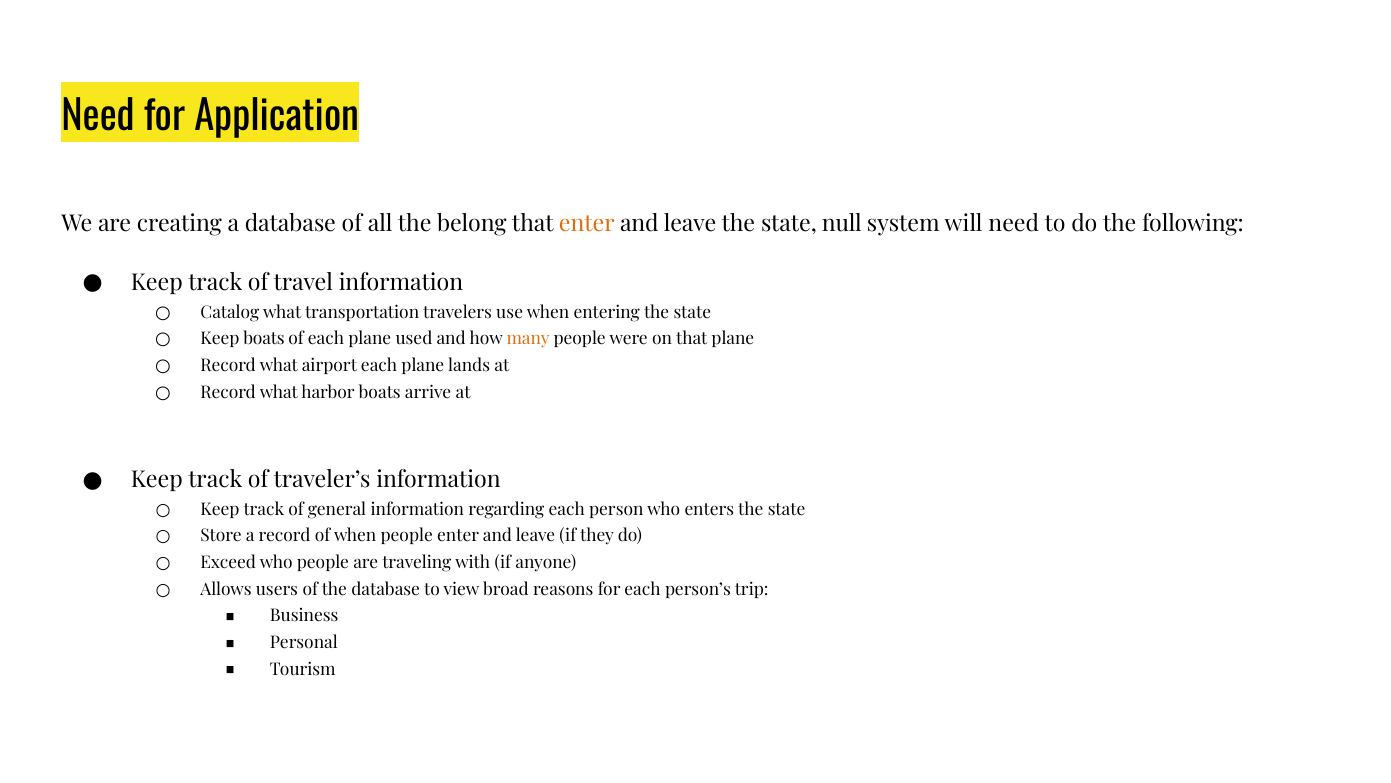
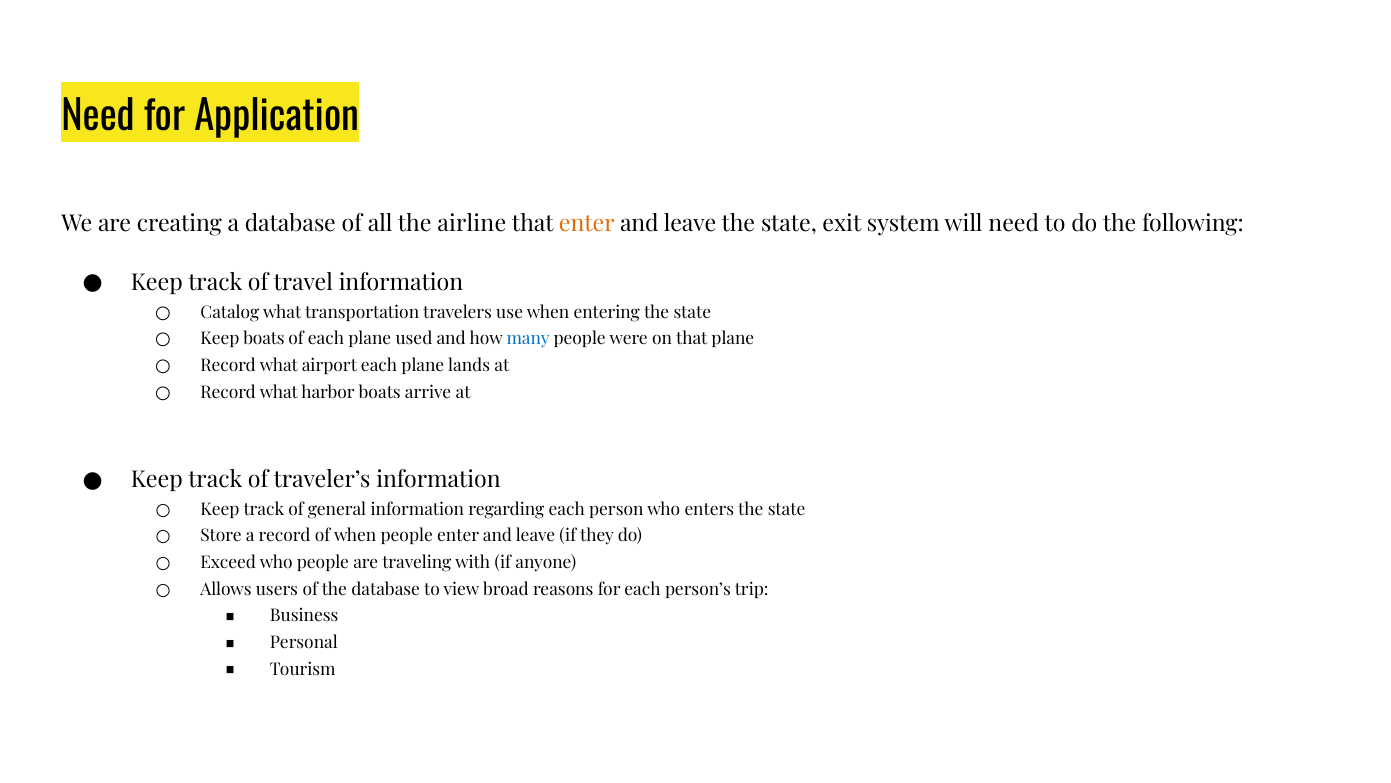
belong: belong -> airline (472, 224)
null: null -> exit (842, 224)
many colour: orange -> blue (528, 339)
